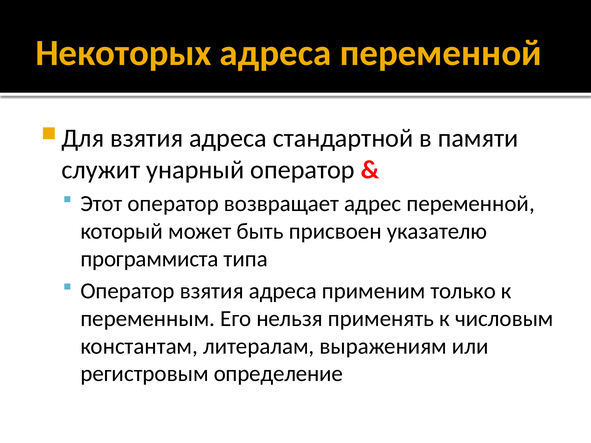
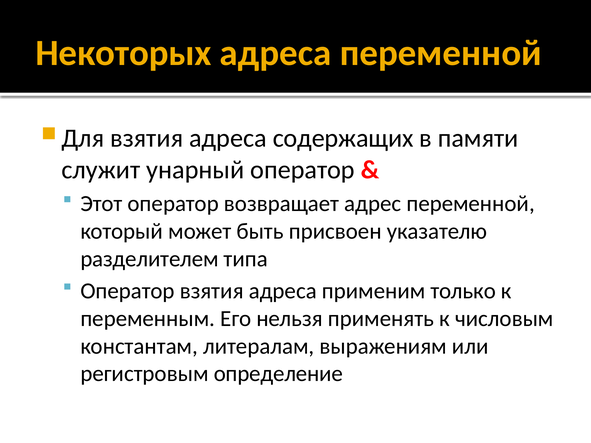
стандартной: стандартной -> содержащих (343, 138)
программиста: программиста -> разделителем (149, 259)
